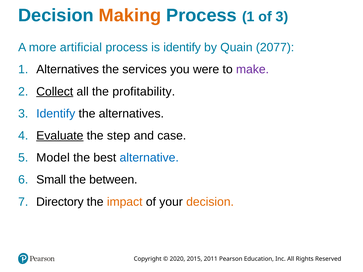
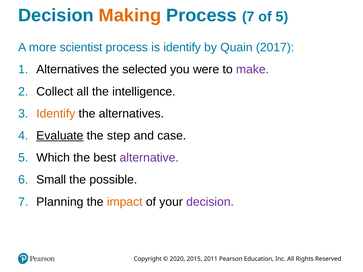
Process 1: 1 -> 7 (248, 17)
of 3: 3 -> 5 (282, 17)
artificial: artificial -> scientist (81, 47)
2077: 2077 -> 2017 (275, 47)
services: services -> selected (145, 70)
Collect underline: present -> none (55, 92)
profitability: profitability -> intelligence (144, 92)
Identify colour: blue -> orange (56, 114)
Model: Model -> Which (53, 158)
alternative colour: blue -> purple (149, 158)
between: between -> possible (113, 180)
Directory: Directory -> Planning (60, 202)
decision colour: orange -> purple (210, 202)
